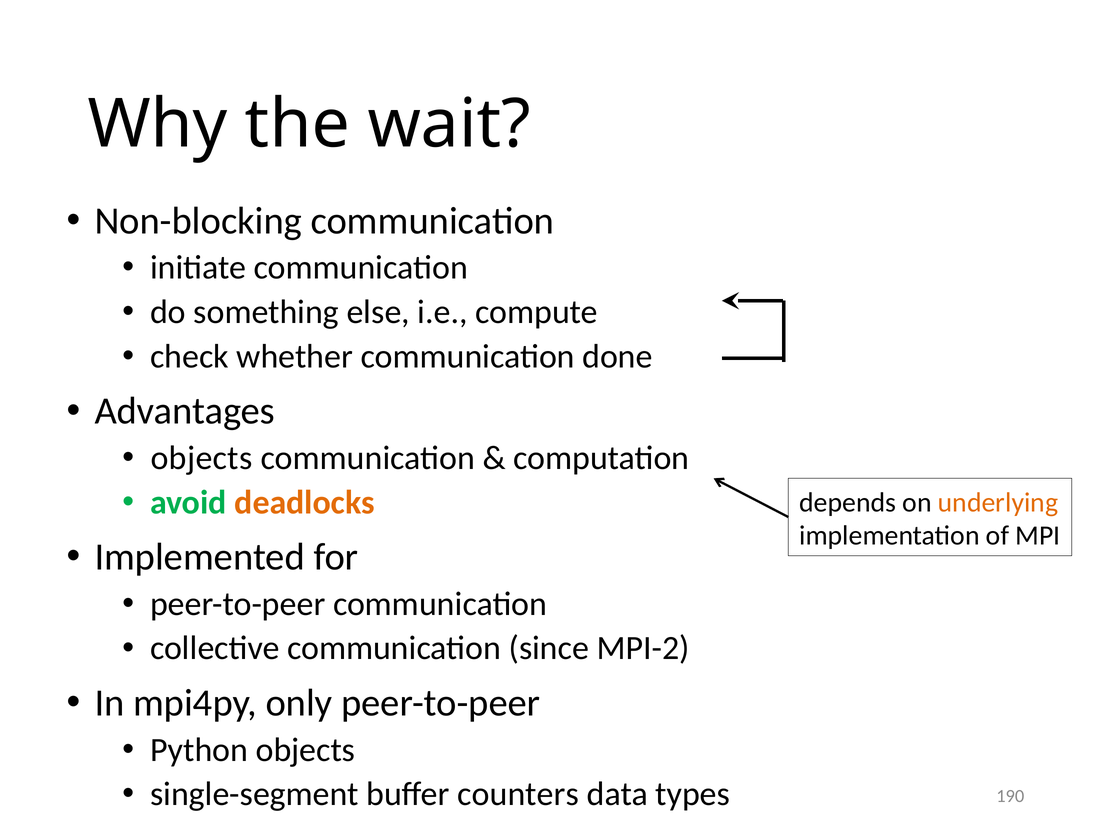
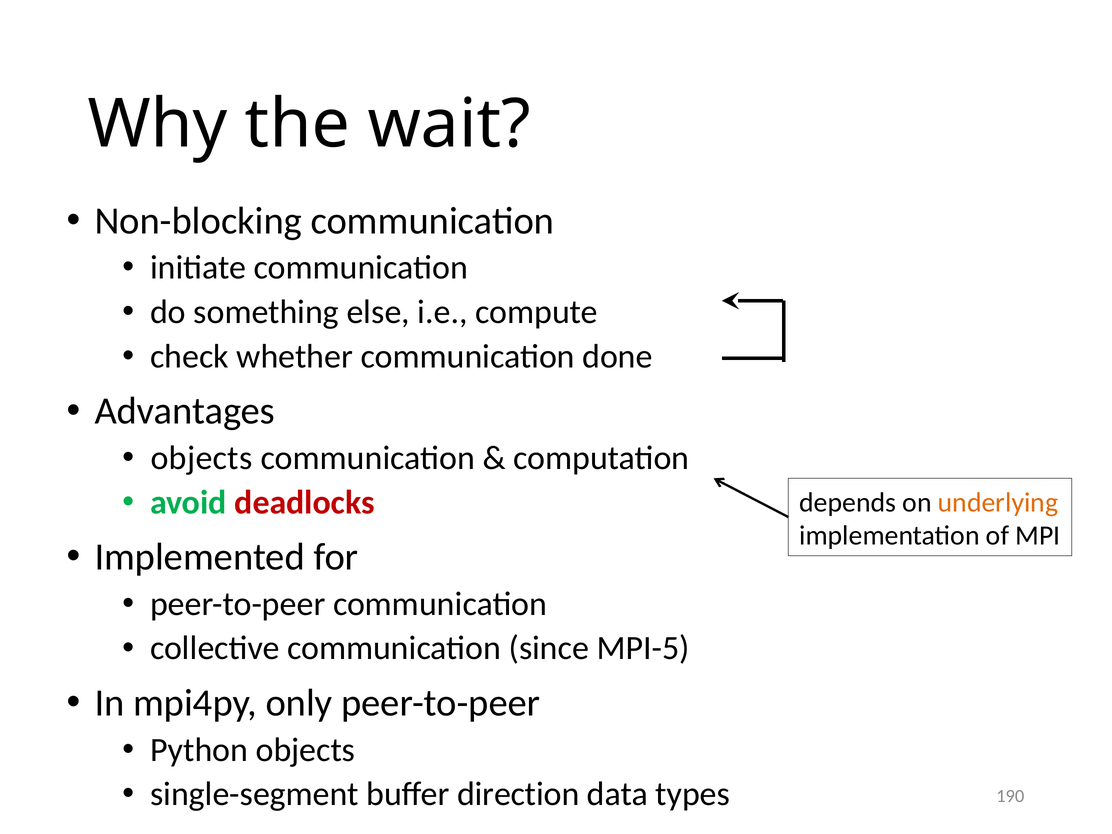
deadlocks colour: orange -> red (305, 502)
MPI-2: MPI-2 -> MPI-5 (643, 648)
counters: counters -> direction (518, 794)
